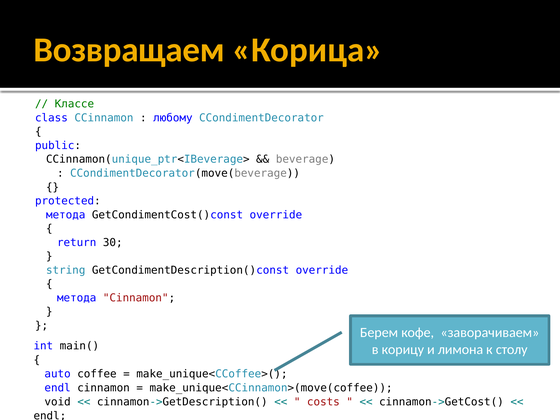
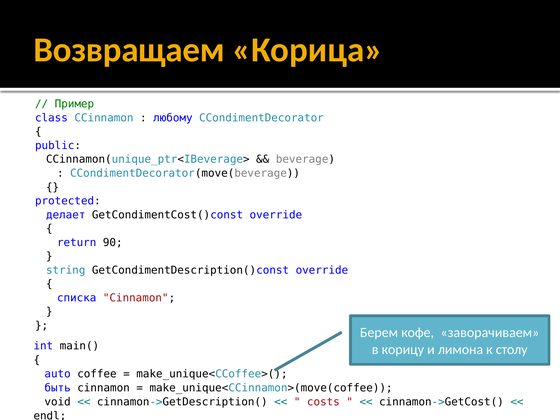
Классе: Классе -> Пример (74, 104)
метода: метода -> делает (66, 215)
30: 30 -> 90 (113, 242)
метода: метода -> списка (77, 298)
endl: endl -> быть (58, 388)
